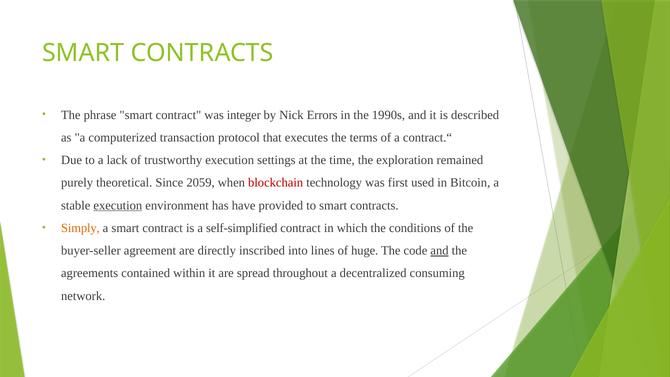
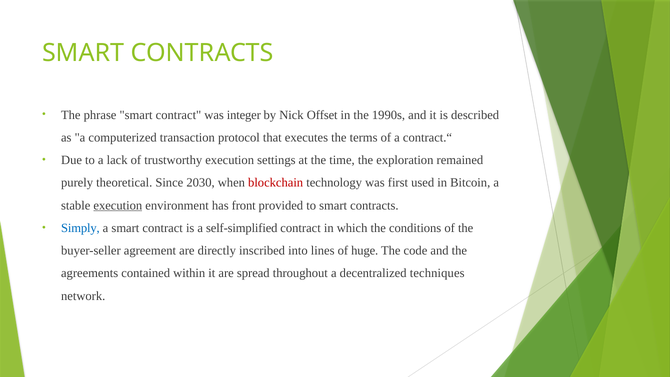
Errors: Errors -> Offset (322, 115)
2059: 2059 -> 2030 (201, 183)
have: have -> front (244, 205)
Simply colour: orange -> blue (80, 228)
and underline: present -> none (440, 251)
consuming: consuming -> techniques (437, 273)
